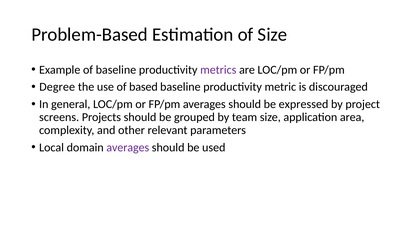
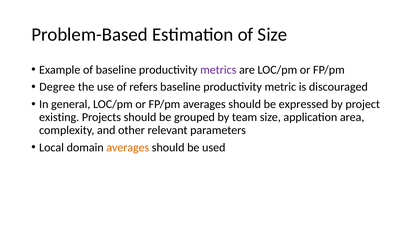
based: based -> refers (143, 87)
screens: screens -> existing (59, 117)
averages colour: purple -> orange (128, 147)
